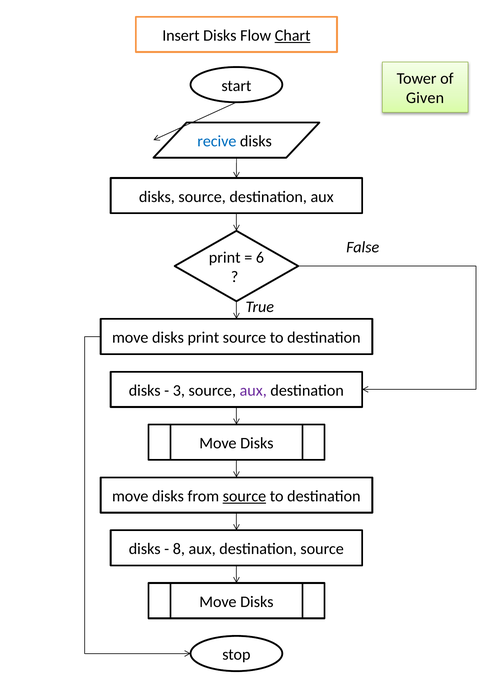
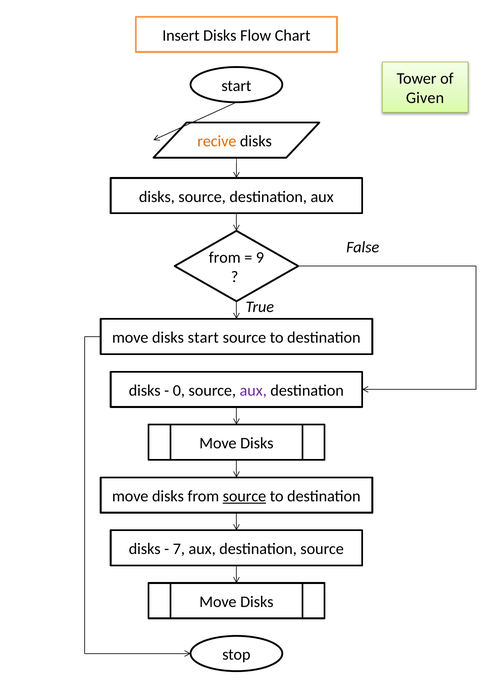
Chart underline: present -> none (293, 35)
recive colour: blue -> orange (217, 141)
print: print -> from (225, 257)
6: 6 -> 9 (260, 257)
disks print: print -> start (203, 337)
3: 3 -> 0 (179, 390)
8: 8 -> 7 (179, 549)
